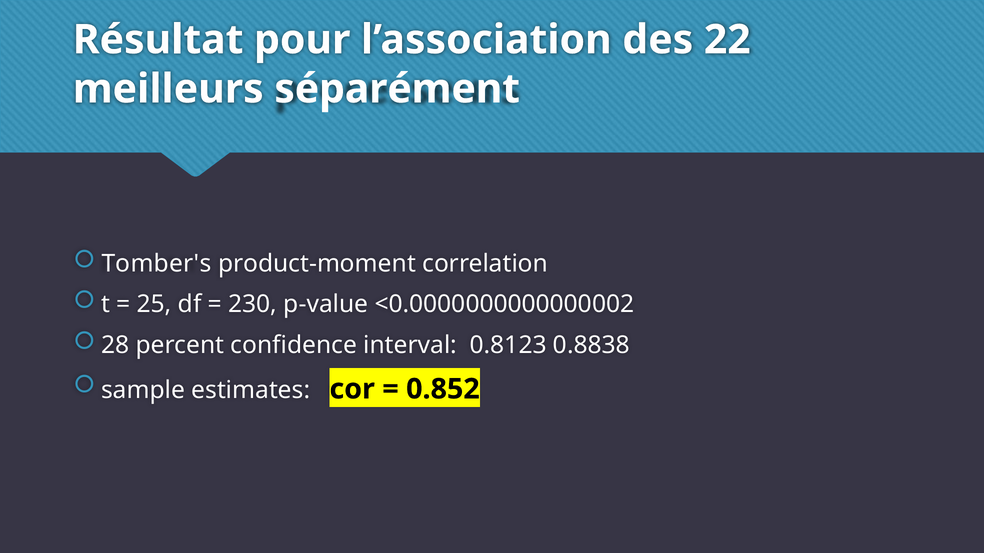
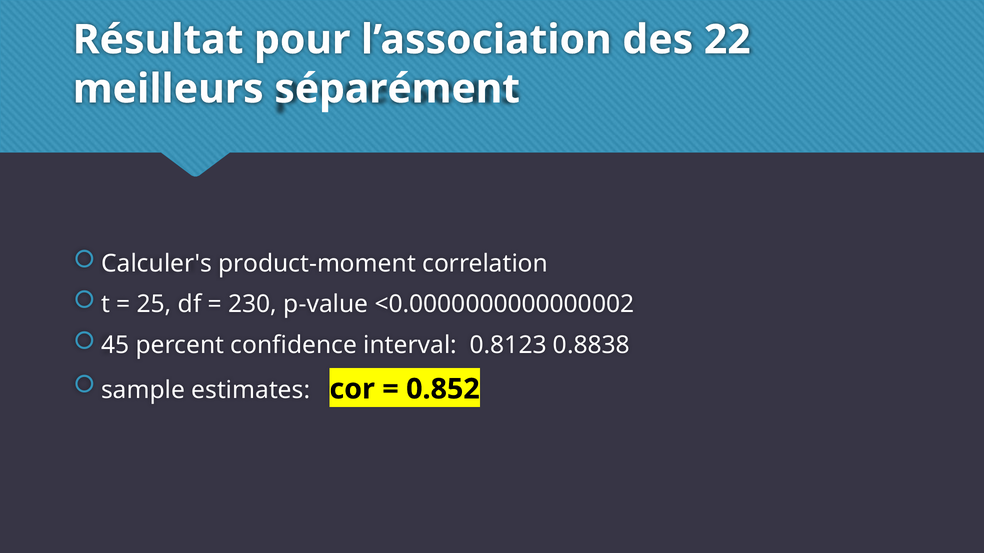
Tomber's: Tomber's -> Calculer's (157, 264)
28: 28 -> 45 (115, 345)
